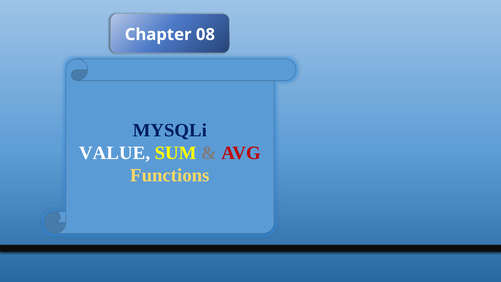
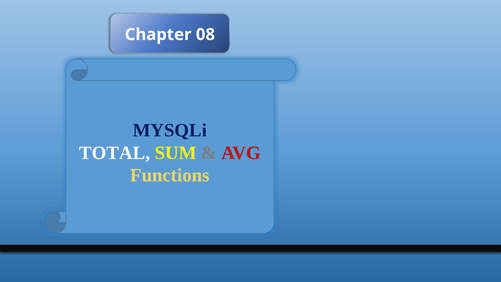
VALUE: VALUE -> TOTAL (115, 153)
